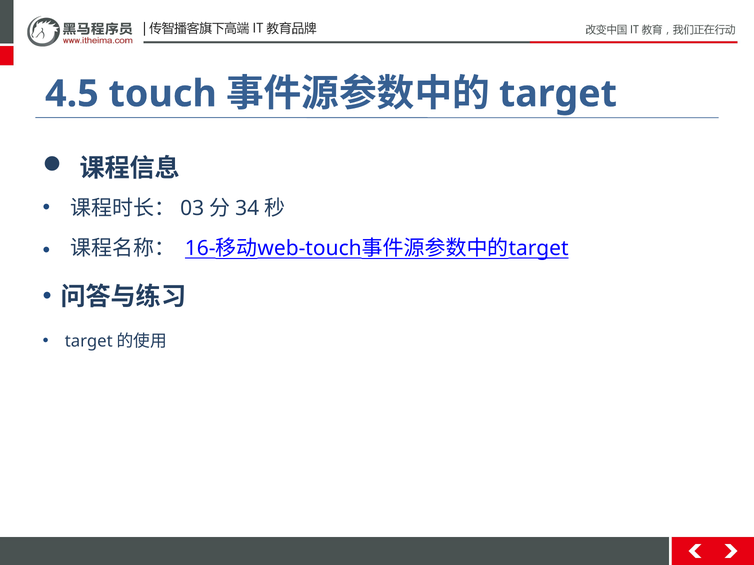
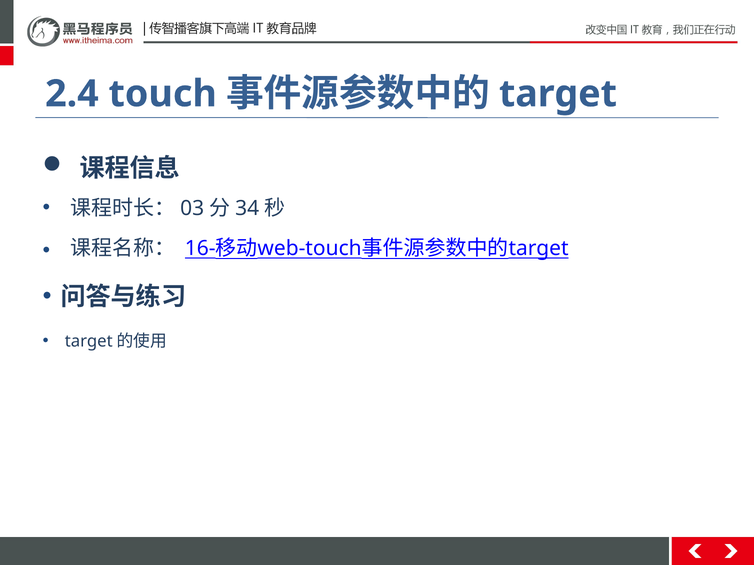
4.5: 4.5 -> 2.4 (72, 94)
